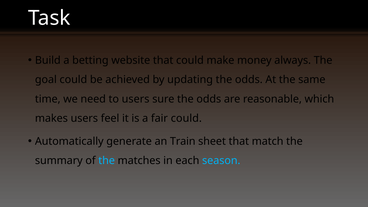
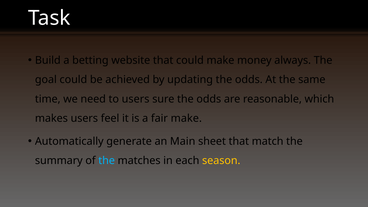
fair could: could -> make (186, 118)
Train: Train -> Main (183, 141)
season colour: light blue -> yellow (221, 161)
